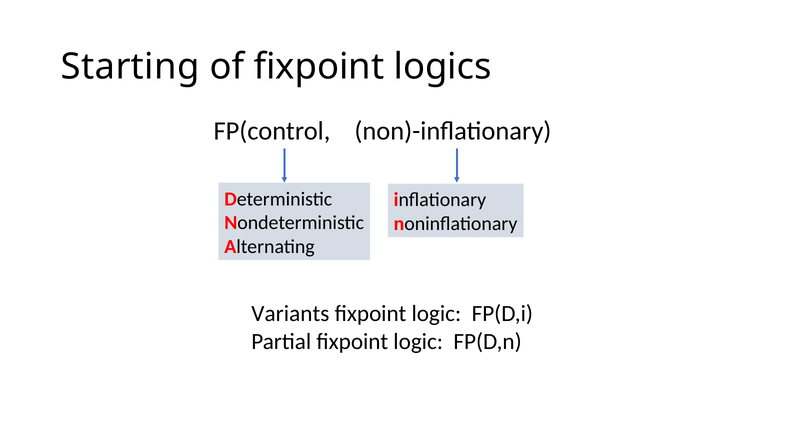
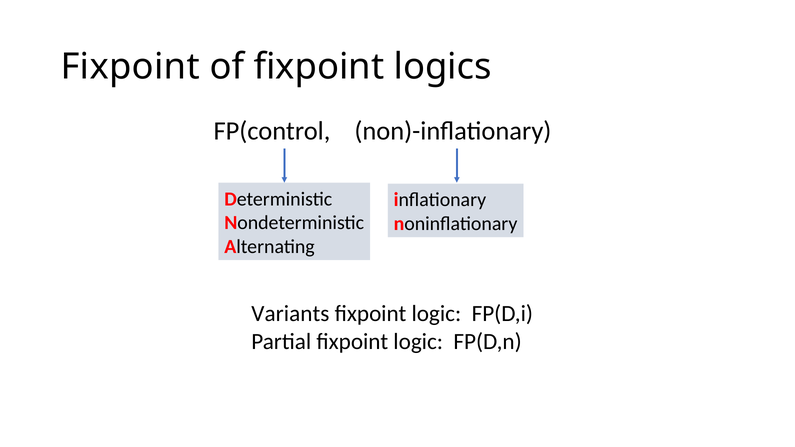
Starting: Starting -> Fixpoint (130, 67)
